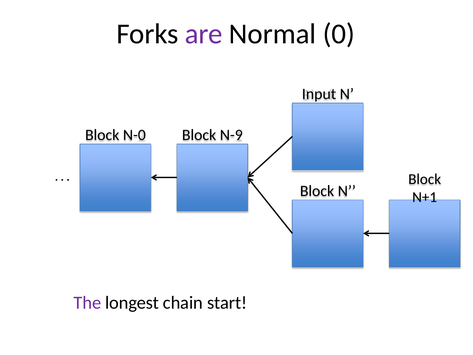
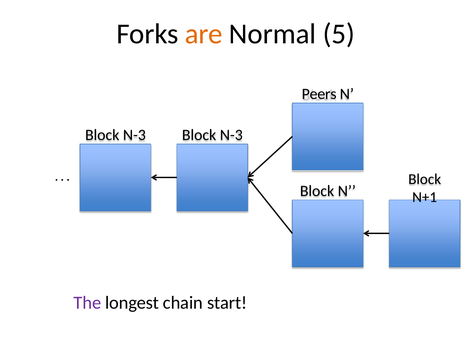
are colour: purple -> orange (204, 34)
0: 0 -> 5 (339, 34)
Input: Input -> Peers (319, 94)
N-0: N-0 -> N-3 (134, 135)
N-9: N-9 -> N-3 (231, 135)
